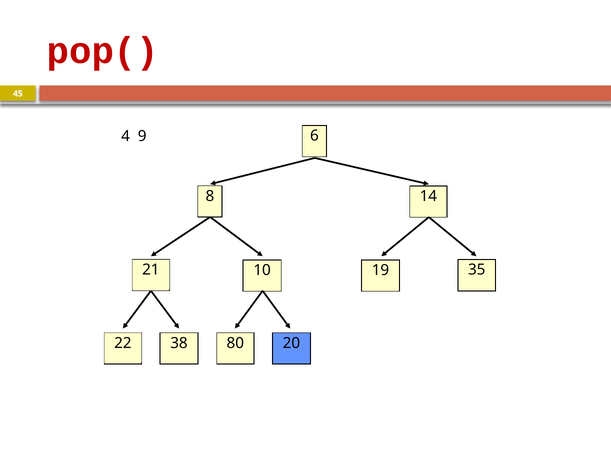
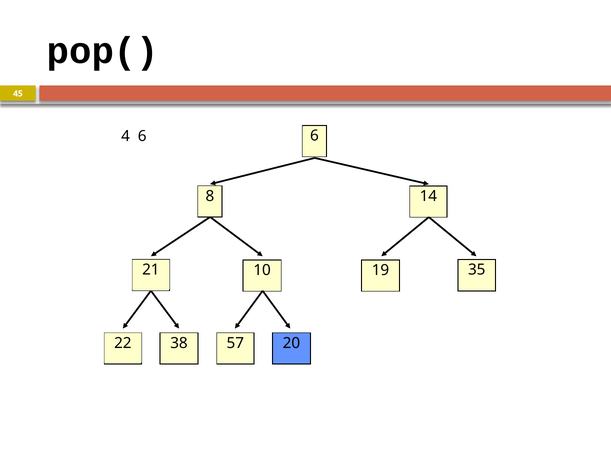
pop( colour: red -> black (103, 51)
4 9: 9 -> 6 (142, 136)
80: 80 -> 57 (235, 343)
